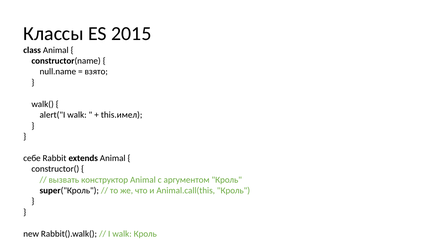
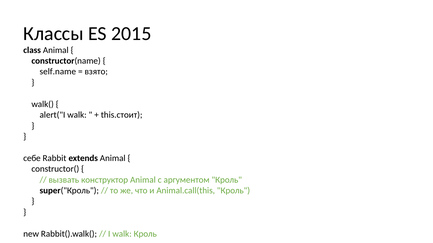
null.name: null.name -> self.name (58, 72)
this.имел: this.имел -> this.стоит (122, 115)
